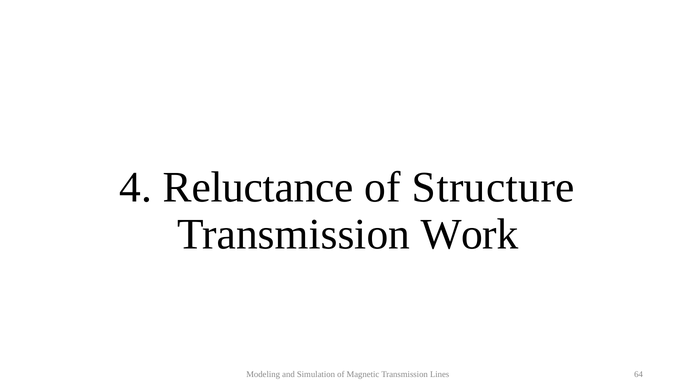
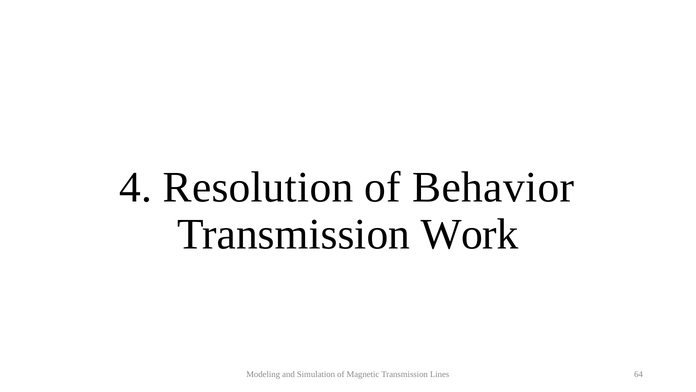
Reluctance: Reluctance -> Resolution (258, 187)
Structure: Structure -> Behavior (493, 187)
